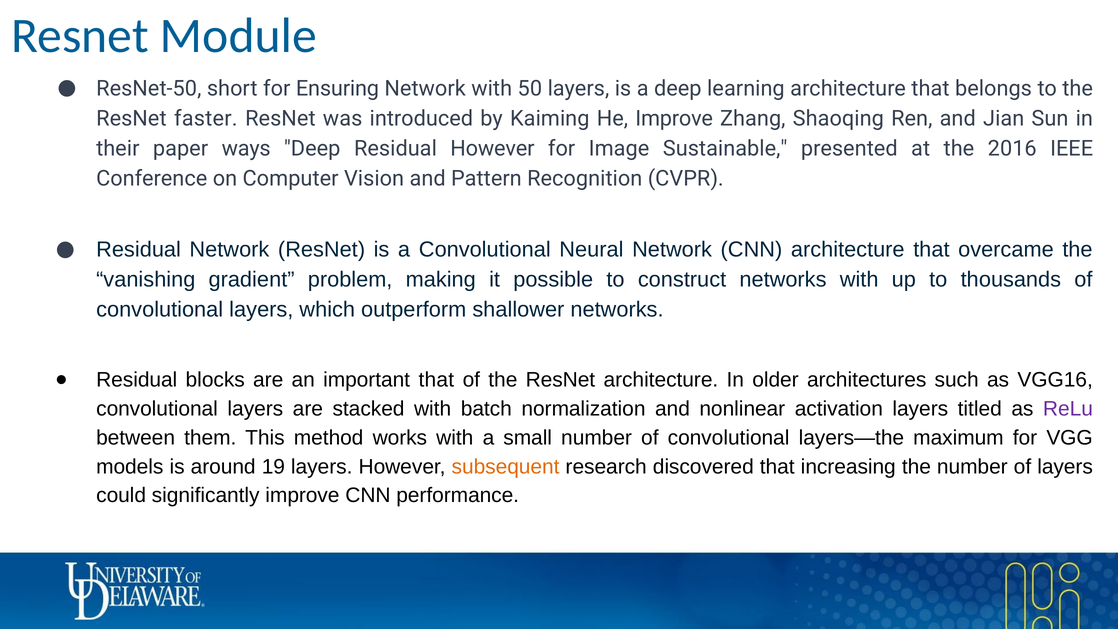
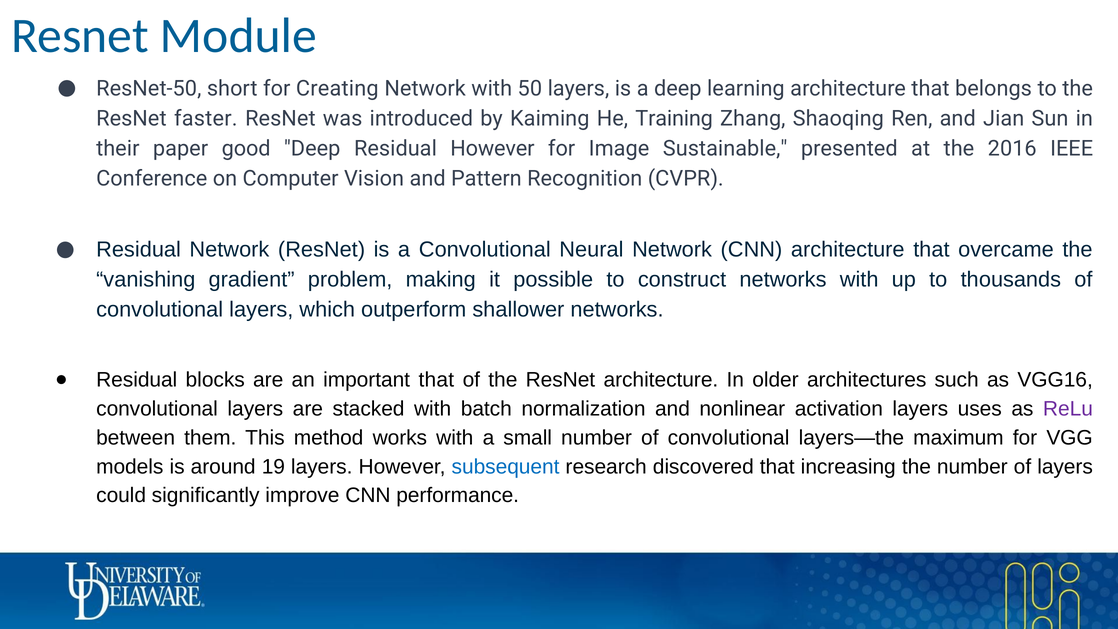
Ensuring: Ensuring -> Creating (337, 88)
He Improve: Improve -> Training (674, 118)
ways: ways -> good (246, 148)
titled: titled -> uses (980, 409)
subsequent colour: orange -> blue (506, 467)
